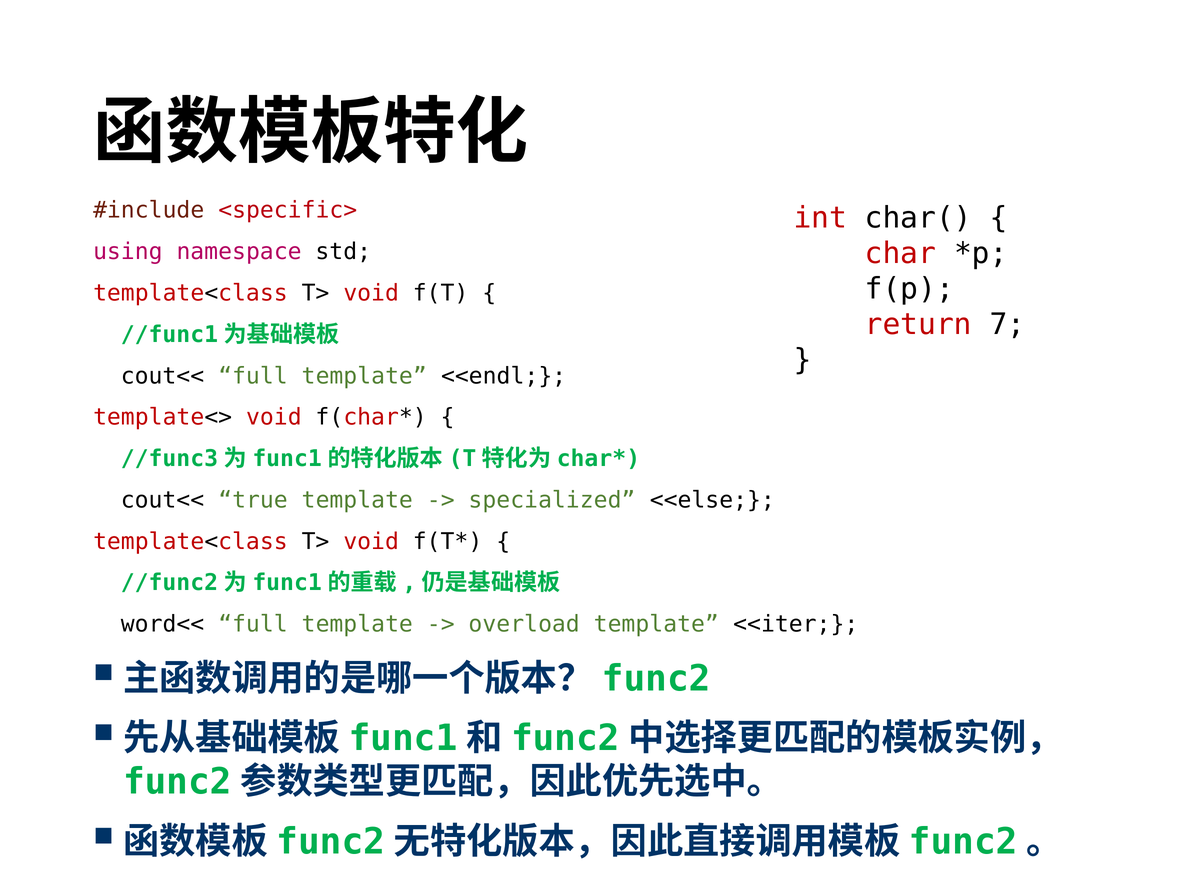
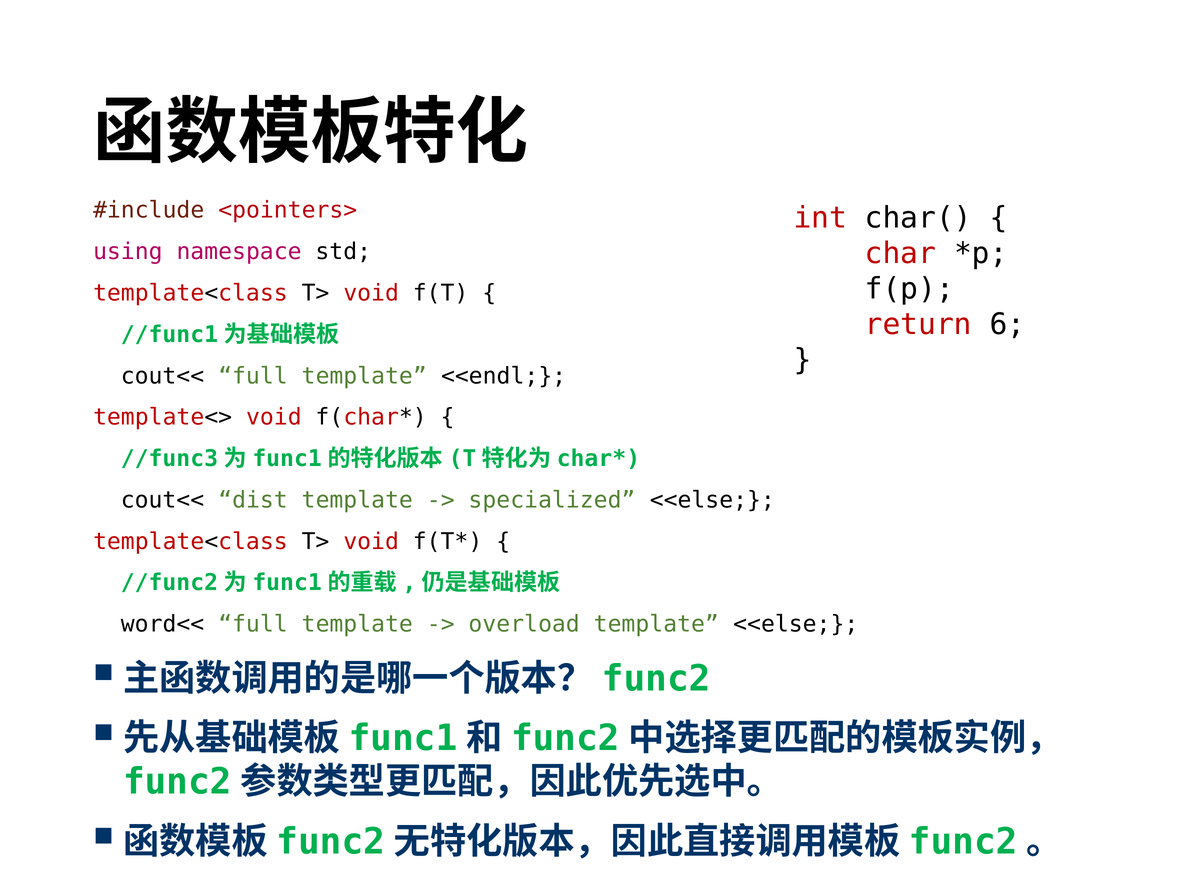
<specific>: <specific> -> <pointers> (288, 210)
7: 7 -> 6 (1007, 325)
true: true -> dist (253, 500)
template <<iter: <<iter -> <<else (796, 625)
